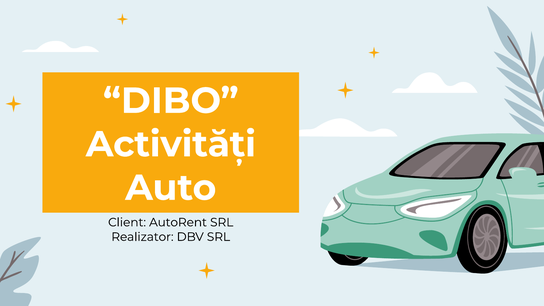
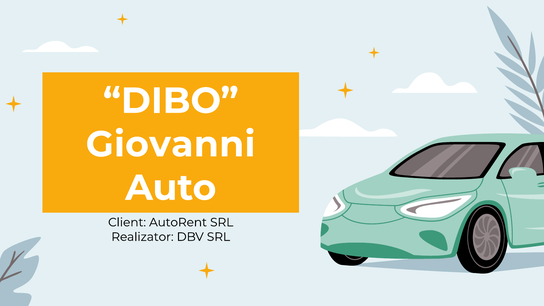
Activități: Activități -> Giovanni (171, 144)
